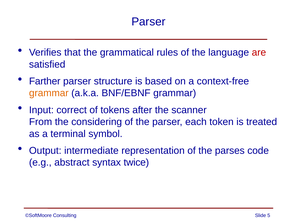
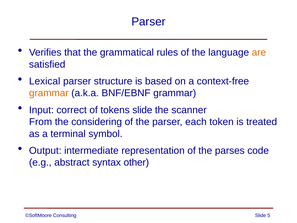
are colour: red -> orange (259, 52)
Farther: Farther -> Lexical (45, 81)
tokens after: after -> slide (142, 110)
twice: twice -> other (136, 162)
